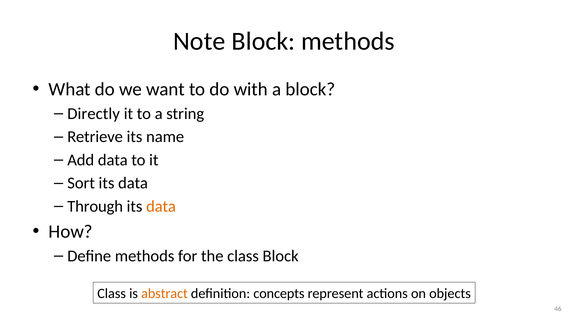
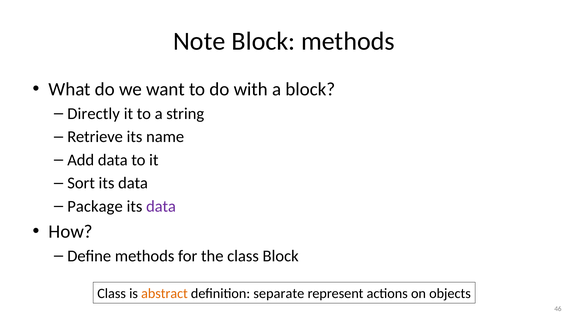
Through: Through -> Package (95, 207)
data colour: orange -> purple (161, 207)
concepts: concepts -> separate (279, 294)
